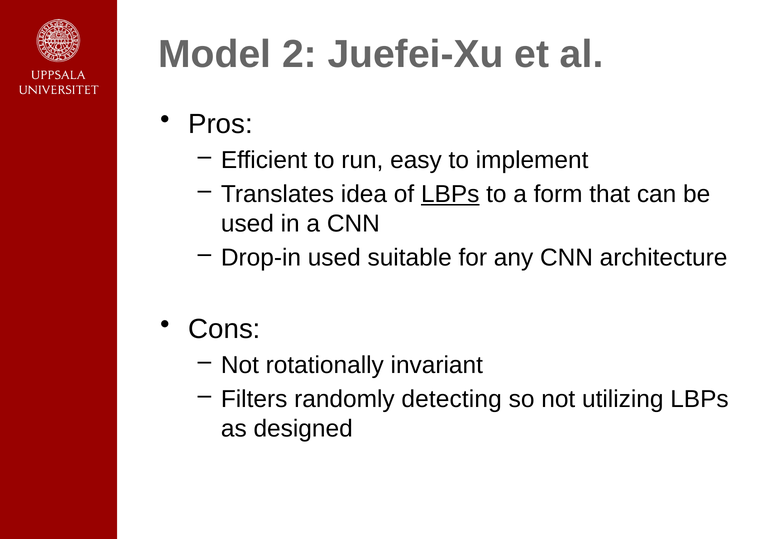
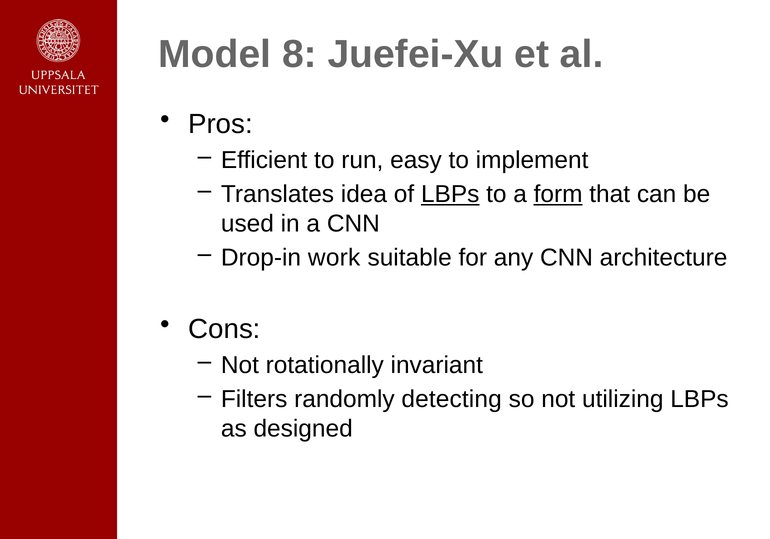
2: 2 -> 8 (299, 54)
form underline: none -> present (558, 194)
Drop-in used: used -> work (334, 258)
